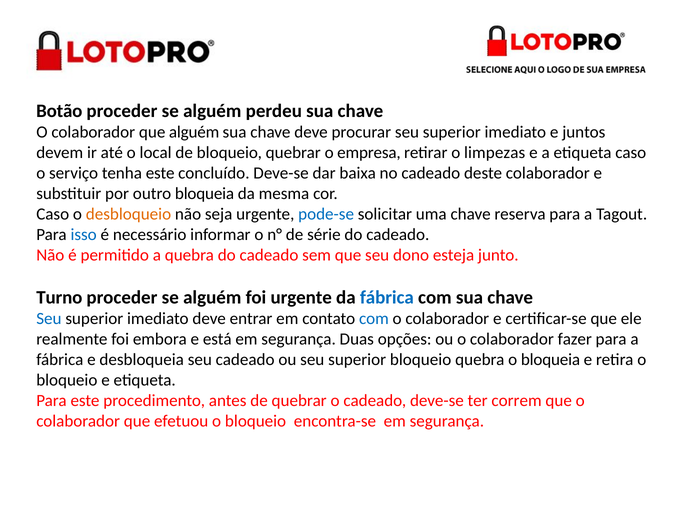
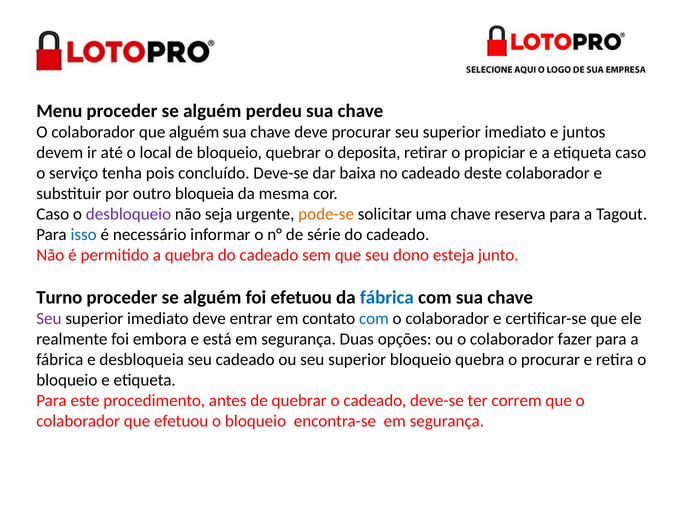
Botão: Botão -> Menu (59, 111)
empresa: empresa -> deposita (369, 153)
limpezas: limpezas -> propiciar (495, 153)
tenha este: este -> pois (160, 173)
desbloqueio colour: orange -> purple (128, 214)
pode-se colour: blue -> orange (326, 214)
foi urgente: urgente -> efetuou (301, 298)
Seu colour: blue -> purple (49, 319)
o bloqueia: bloqueia -> procurar (550, 360)
